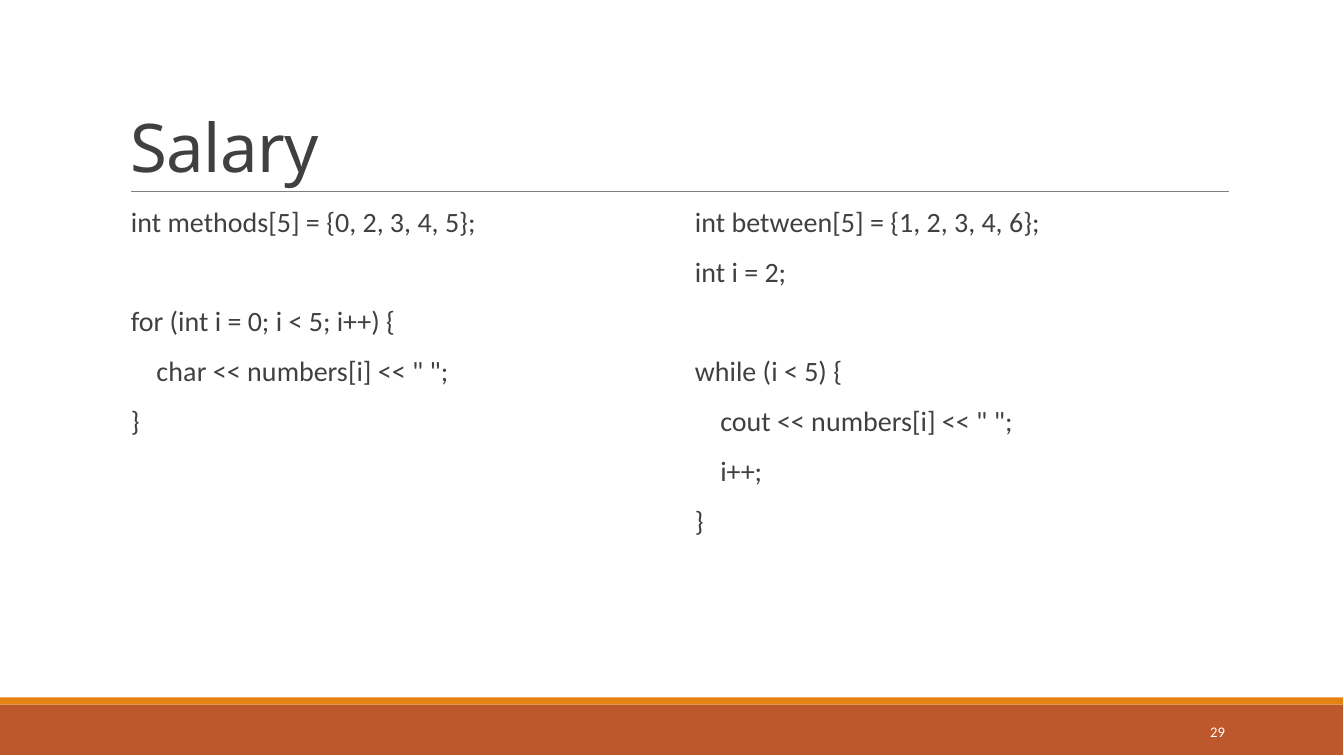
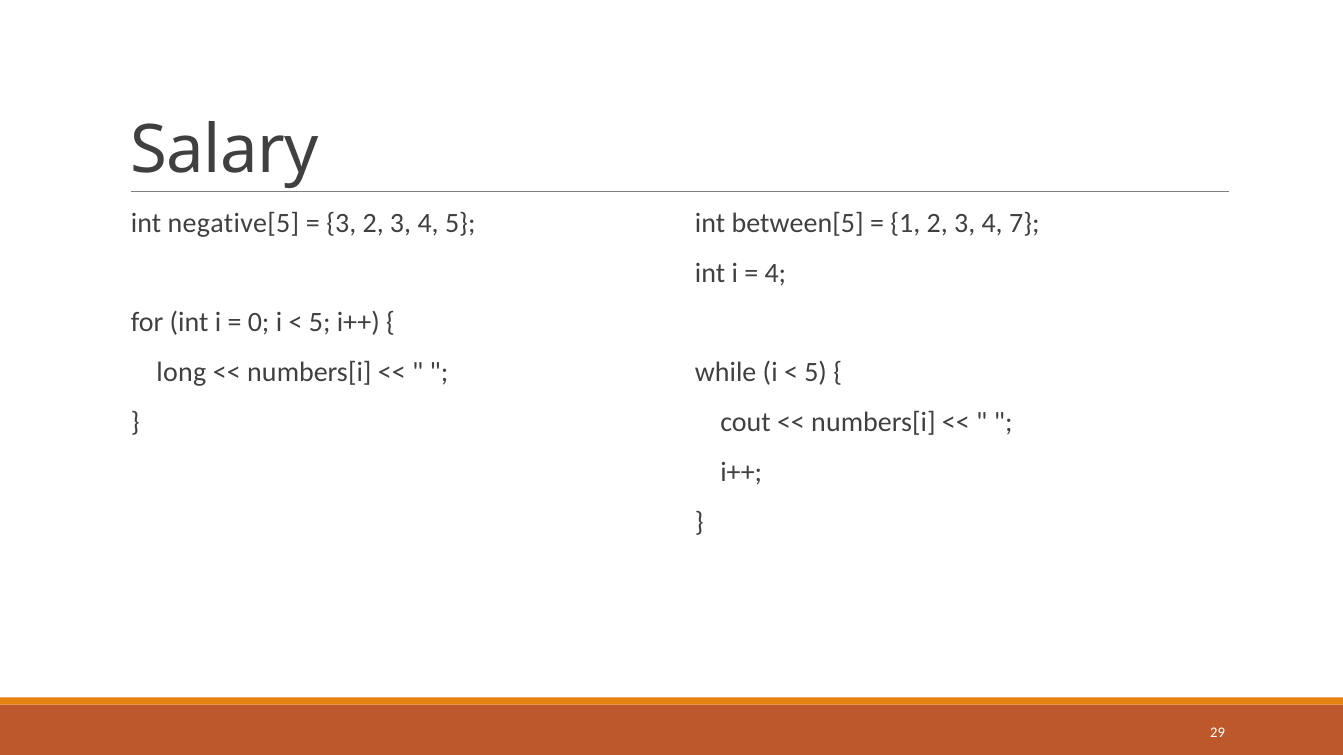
methods[5: methods[5 -> negative[5 (233, 223)
0: 0 -> 3 (341, 223)
6: 6 -> 7 (1024, 223)
2: 2 -> 4 (775, 273)
char: char -> long (181, 373)
